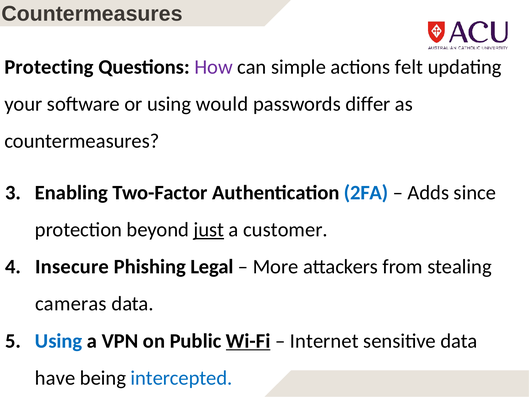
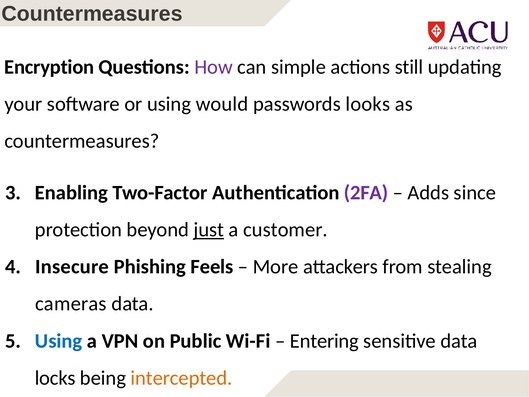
Protecting: Protecting -> Encryption (49, 67)
felt: felt -> still (409, 67)
differ: differ -> looks (368, 104)
2FA colour: blue -> purple (366, 193)
Legal: Legal -> Feels (212, 267)
Wi-Fi underline: present -> none (248, 341)
Internet: Internet -> Entering (324, 341)
have: have -> locks (55, 378)
intercepted colour: blue -> orange (181, 378)
